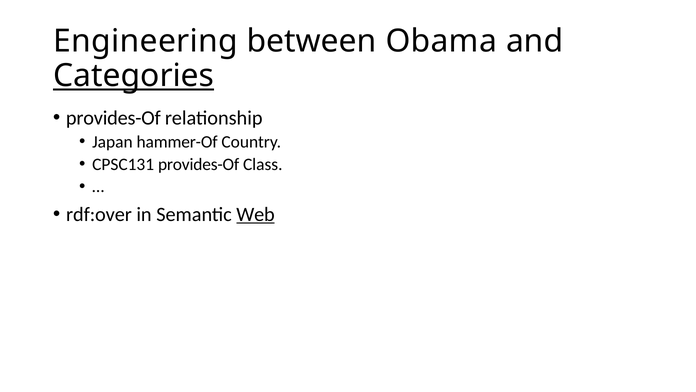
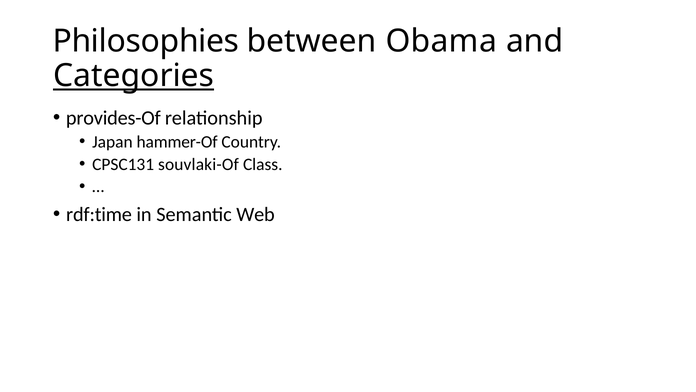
Engineering: Engineering -> Philosophies (146, 41)
CPSC131 provides-Of: provides-Of -> souvlaki-Of (198, 164)
rdf:over: rdf:over -> rdf:time (99, 214)
Web underline: present -> none (255, 214)
